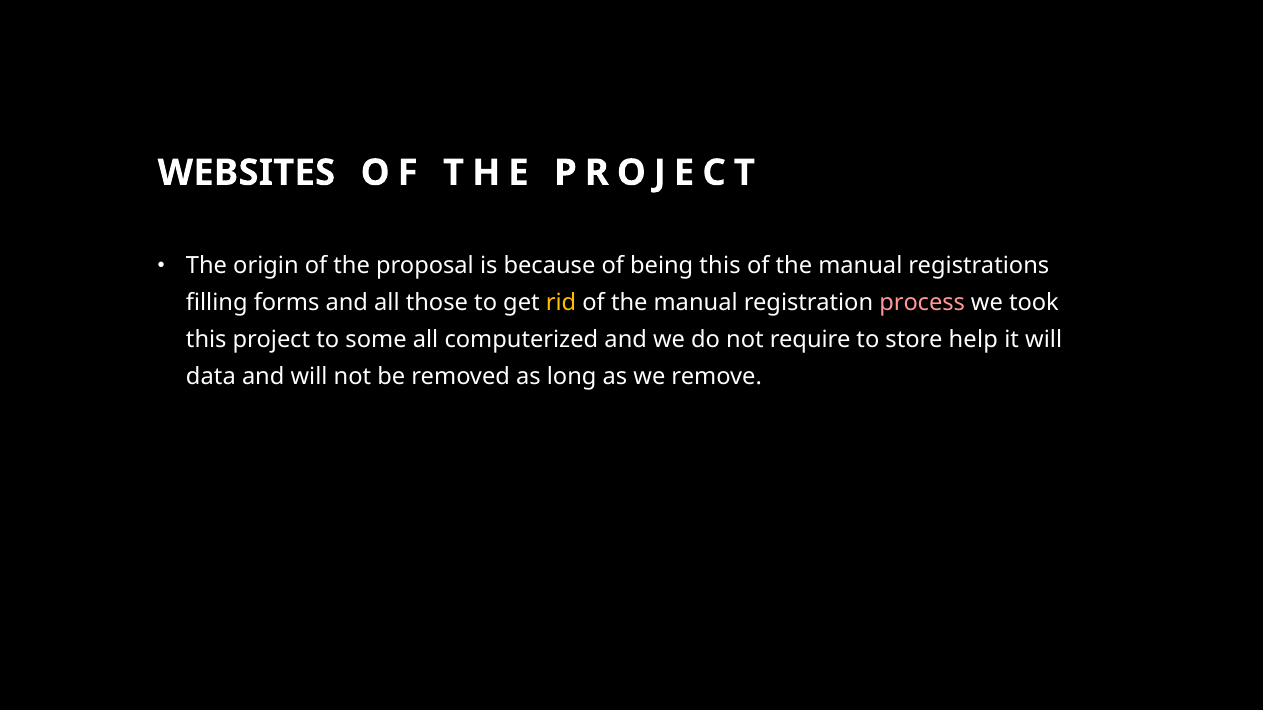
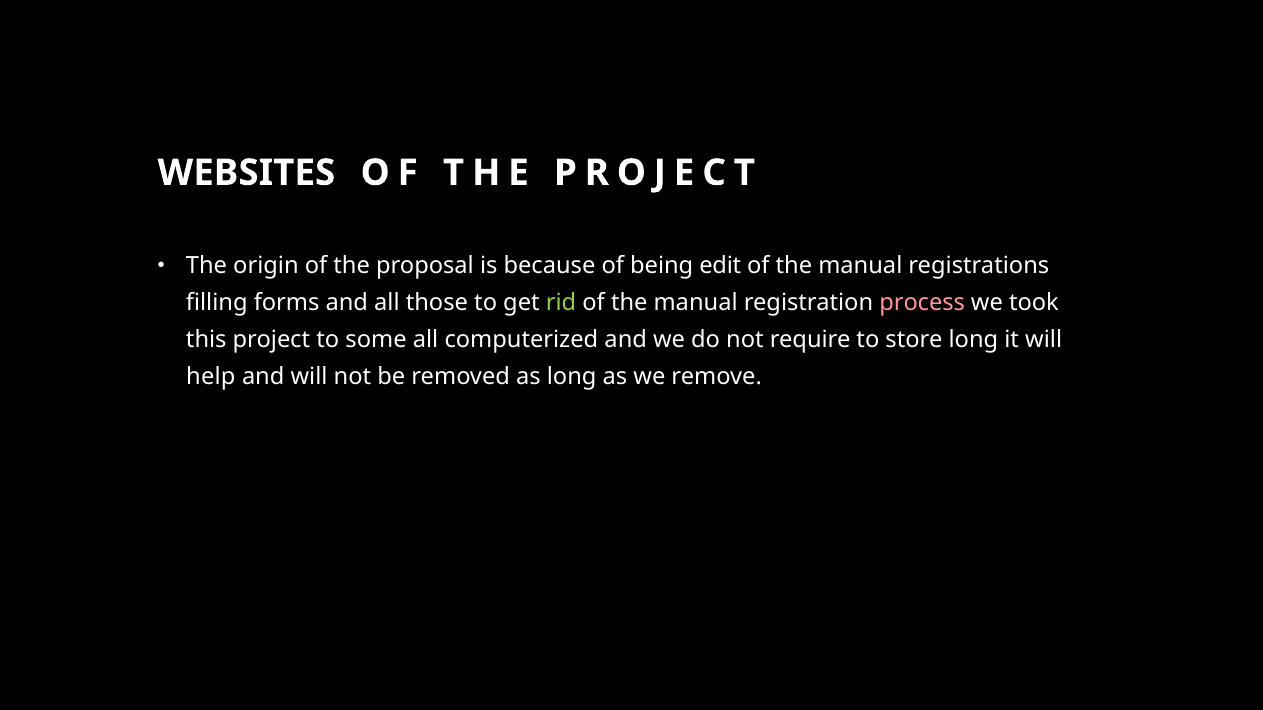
being this: this -> edit (720, 266)
rid colour: yellow -> light green (561, 303)
store help: help -> long (973, 340)
data: data -> help (211, 377)
